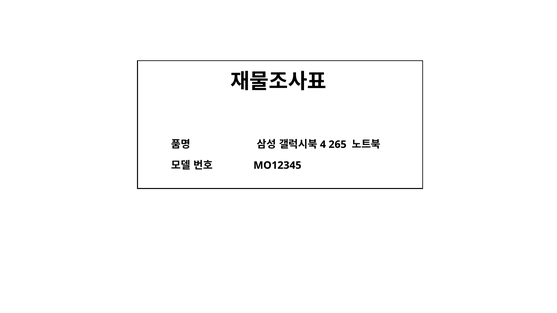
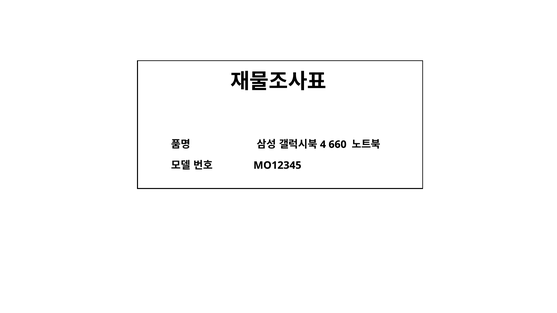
265: 265 -> 660 (338, 145)
